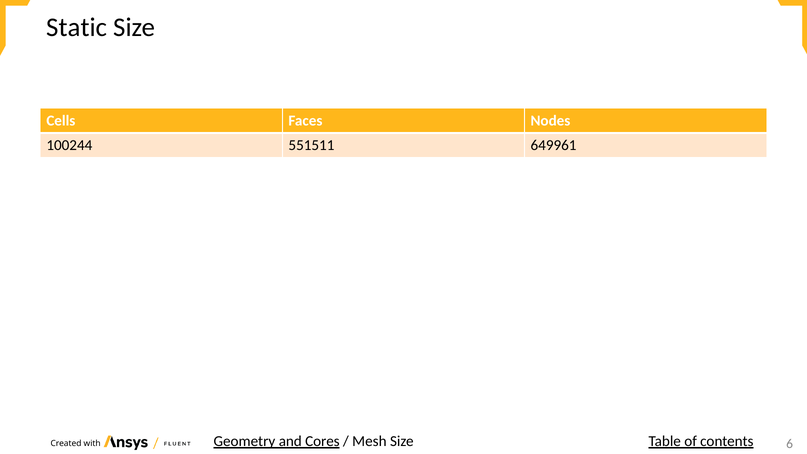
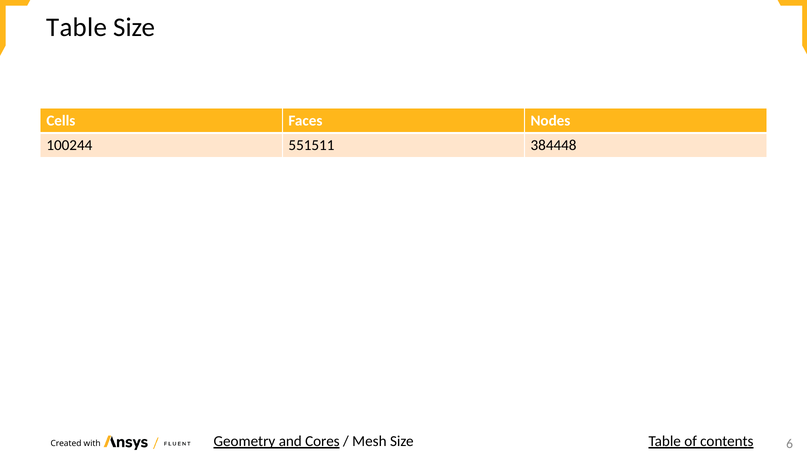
Static: Static -> Table (77, 27)
649961: 649961 -> 384448 (554, 145)
